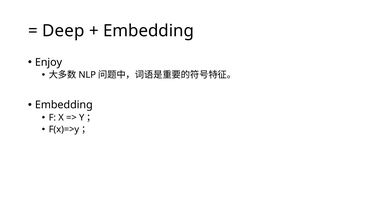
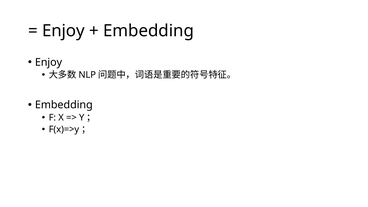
Deep: Deep -> Enjoy (63, 31)
